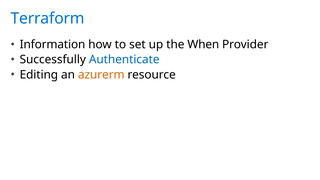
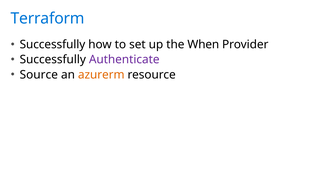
Information: Information -> Successfully (52, 45)
Authenticate colour: blue -> purple (124, 60)
Editing: Editing -> Source (39, 75)
